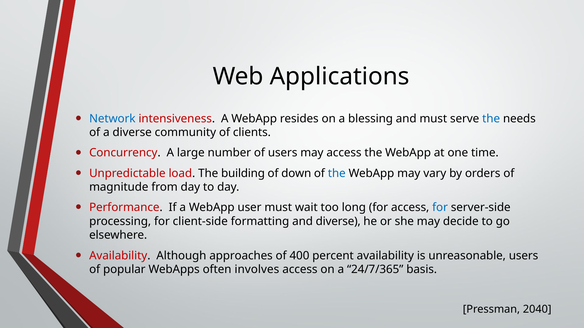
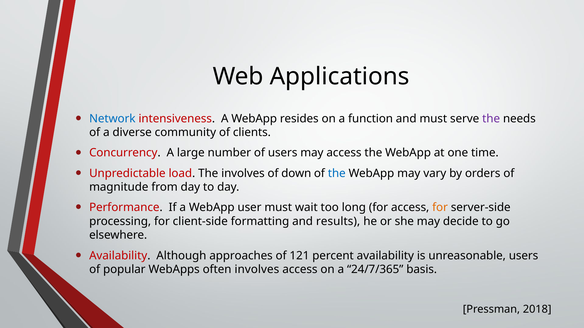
blessing: blessing -> function (371, 119)
the colour: blue -> purple (491, 119)
The building: building -> involves (243, 174)
for colour: blue -> orange (440, 208)
and diverse: diverse -> results (338, 222)
400: 400 -> 121 (299, 256)
2040: 2040 -> 2018 (537, 310)
